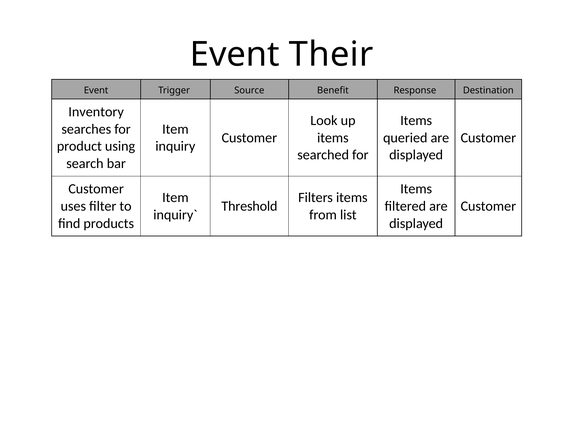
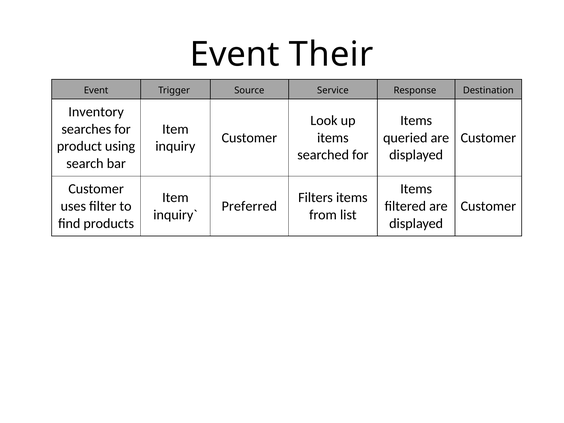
Benefit: Benefit -> Service (333, 90)
Threshold: Threshold -> Preferred (249, 206)
